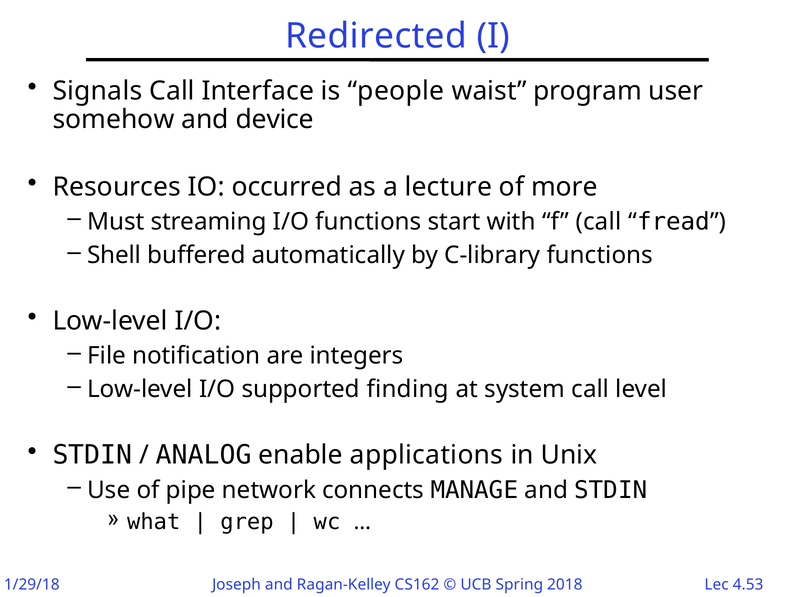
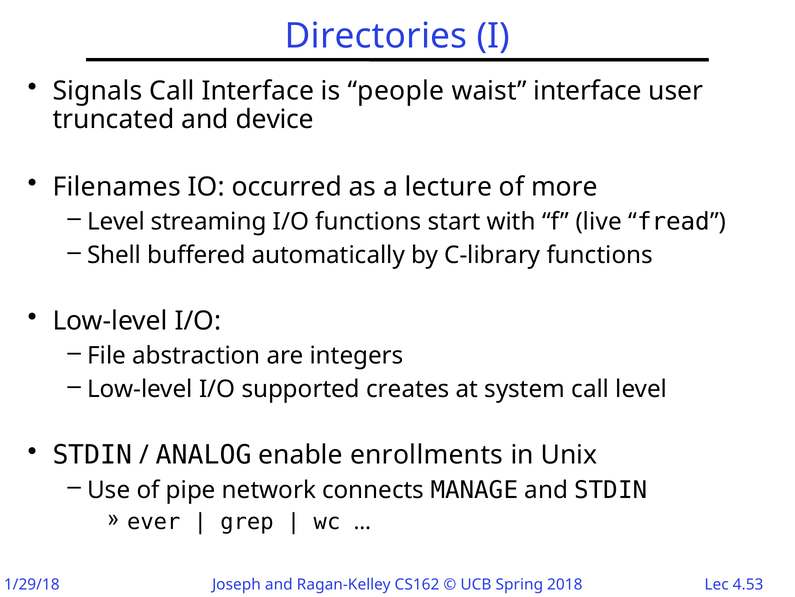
Redirected: Redirected -> Directories (376, 36)
waist program: program -> interface (588, 91)
somehow: somehow -> truncated (113, 119)
Resources: Resources -> Filenames (117, 187)
Must: Must -> Level (116, 221)
f call: call -> live (599, 221)
notification: notification -> abstraction (196, 355)
finding: finding -> creates (408, 389)
applications: applications -> enrollments (427, 455)
what: what -> ever (154, 521)
